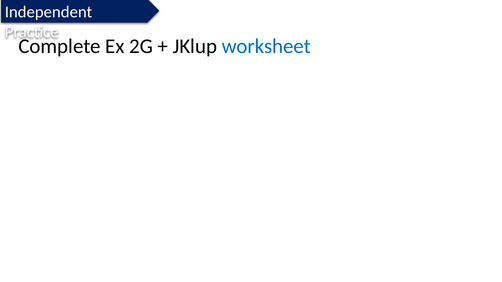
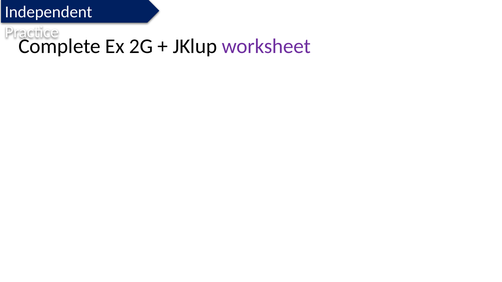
worksheet colour: blue -> purple (266, 46)
